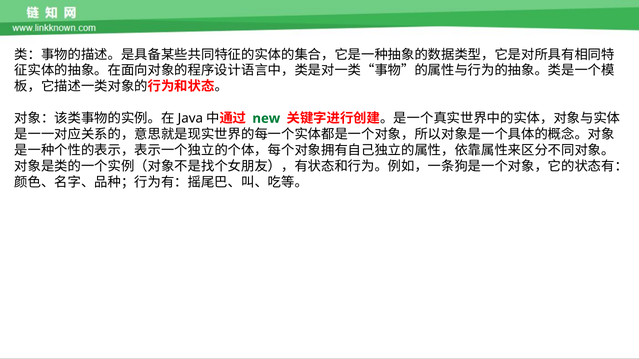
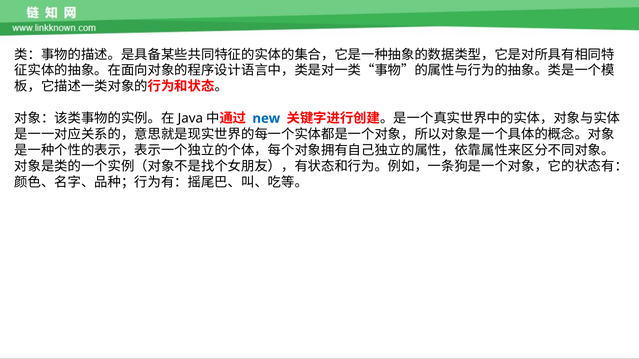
new colour: green -> blue (266, 119)
